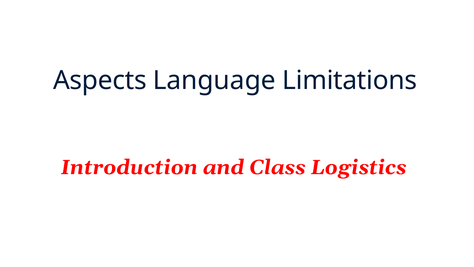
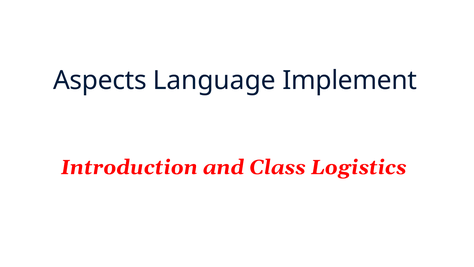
Limitations: Limitations -> Implement (350, 80)
